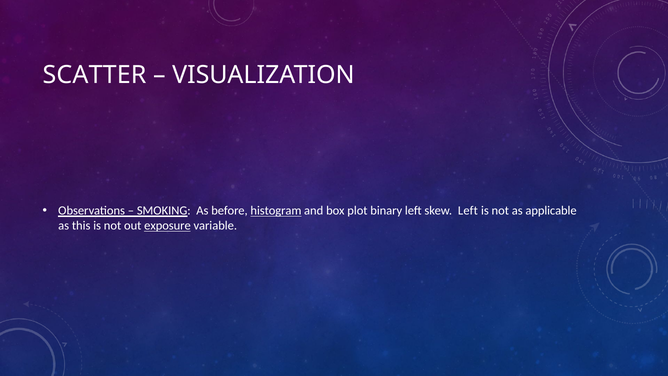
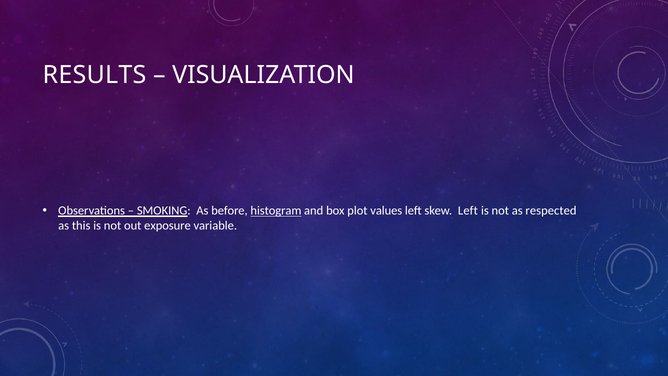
SCATTER: SCATTER -> RESULTS (94, 75)
binary: binary -> values (386, 211)
applicable: applicable -> respected (551, 211)
exposure underline: present -> none (167, 226)
